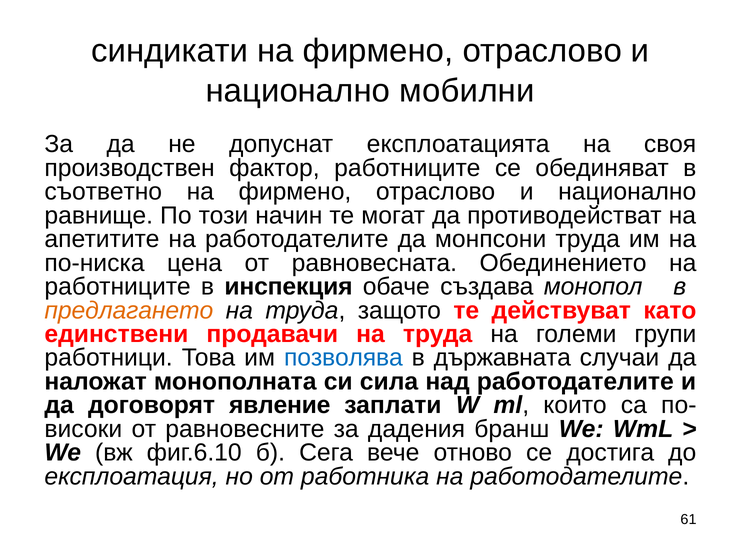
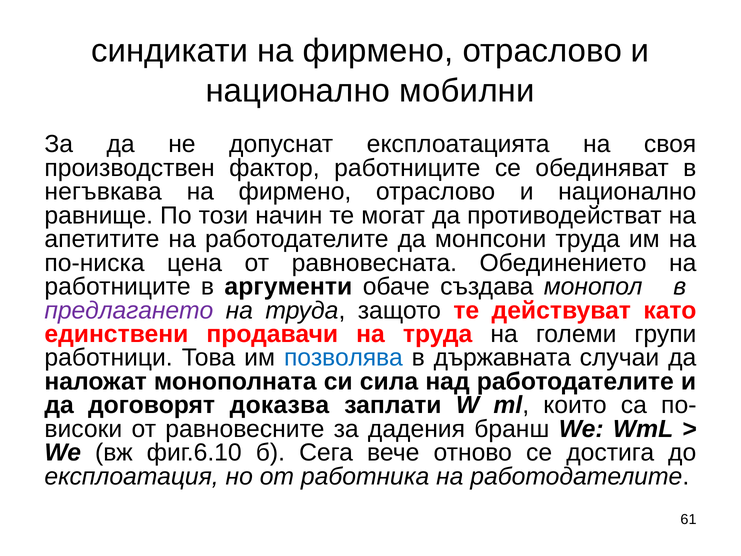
съответно: съответно -> негъвкава (103, 192)
инспекция: инспекция -> аргументи (288, 286)
предлагането colour: orange -> purple (129, 310)
явление: явление -> доказва (279, 405)
